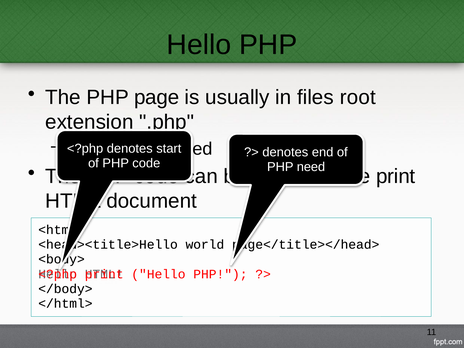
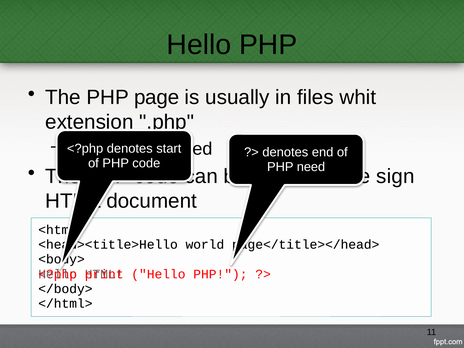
root: root -> whit (358, 97)
print: print -> sign (395, 176)
